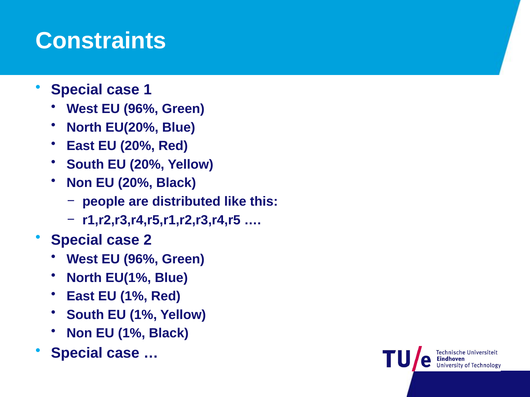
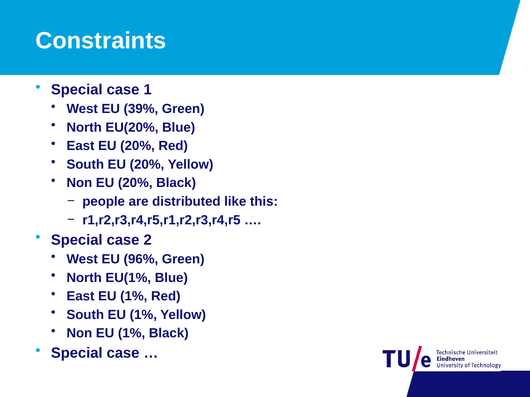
96%: 96% -> 39% (141, 109)
